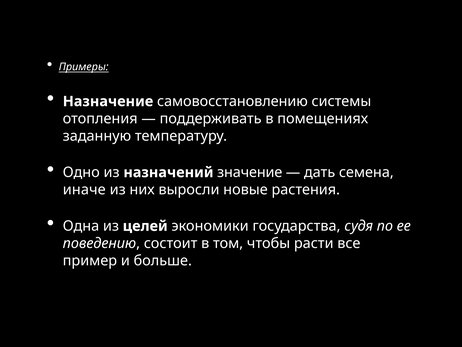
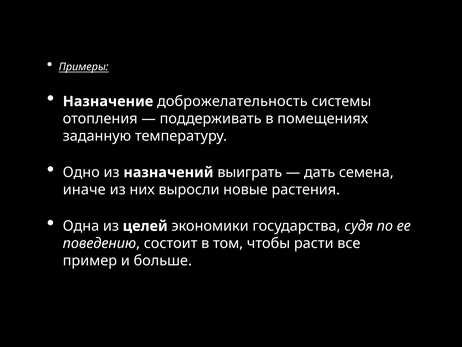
самовосстановлению: самовосстановлению -> доброжелательность (232, 101)
значение: значение -> выиграть (250, 172)
